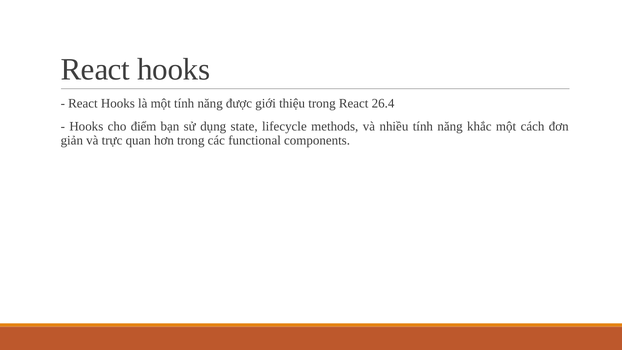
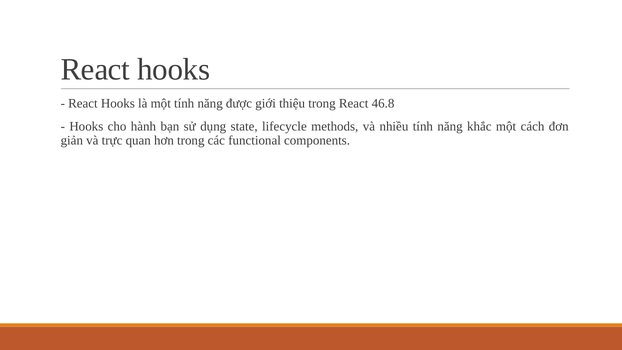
26.4: 26.4 -> 46.8 (383, 103)
điểm: điểm -> hành (143, 126)
